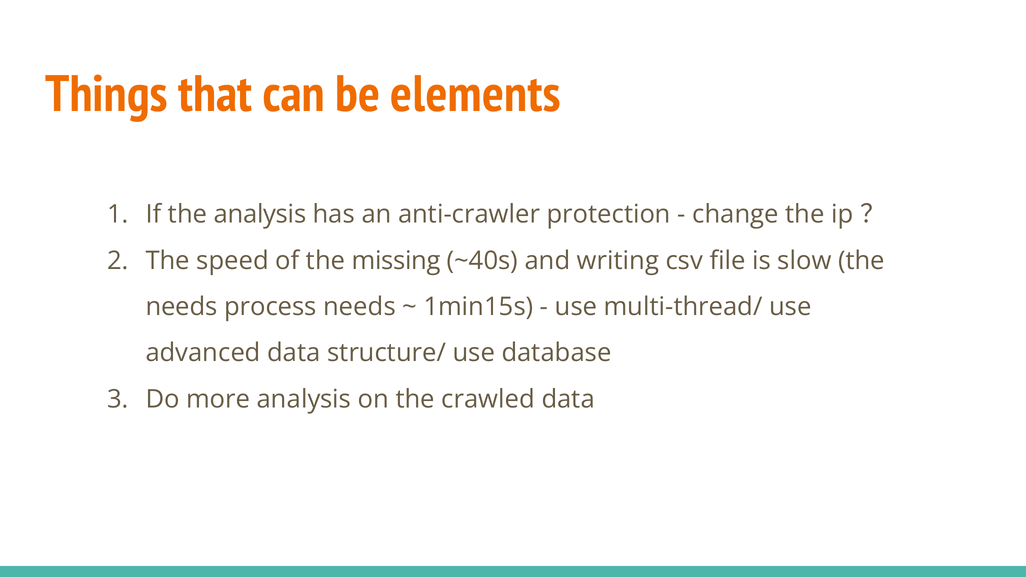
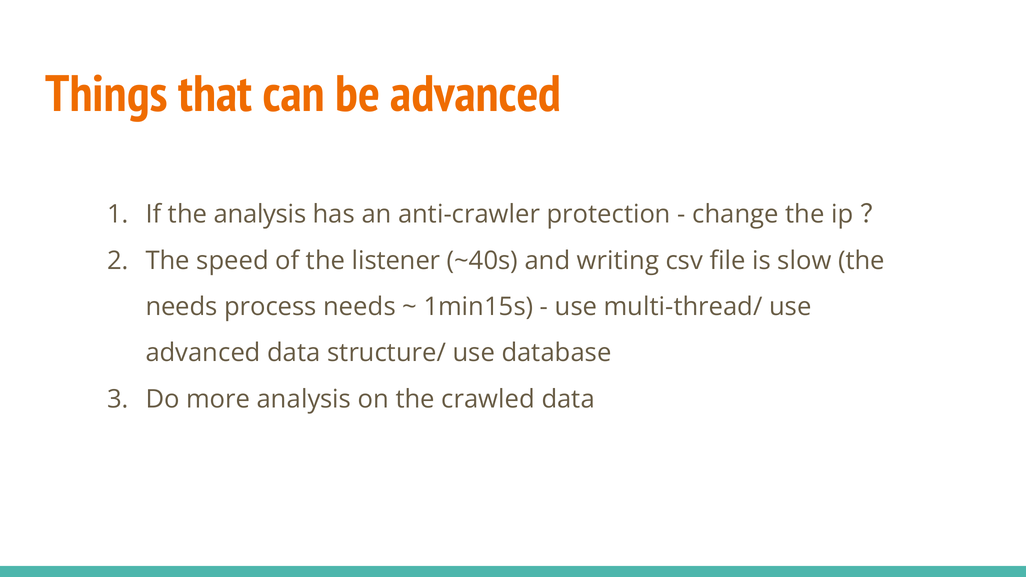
be elements: elements -> advanced (476, 95)
missing: missing -> listener (396, 261)
